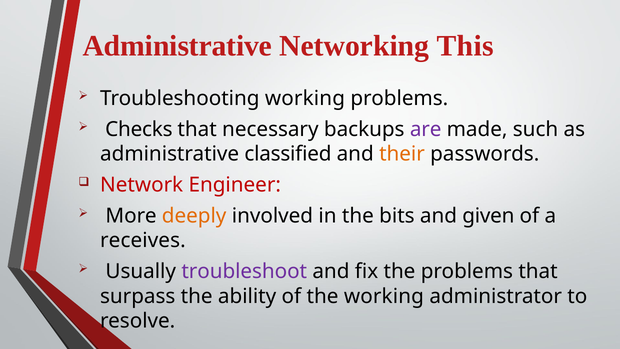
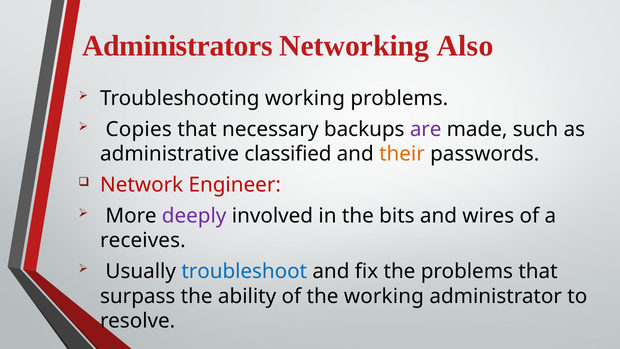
Administrative: Administrative -> Administrators (177, 46)
This: This -> Also (465, 46)
Checks: Checks -> Copies (139, 129)
deeply colour: orange -> purple (194, 216)
given: given -> wires (488, 216)
troubleshoot colour: purple -> blue (244, 271)
